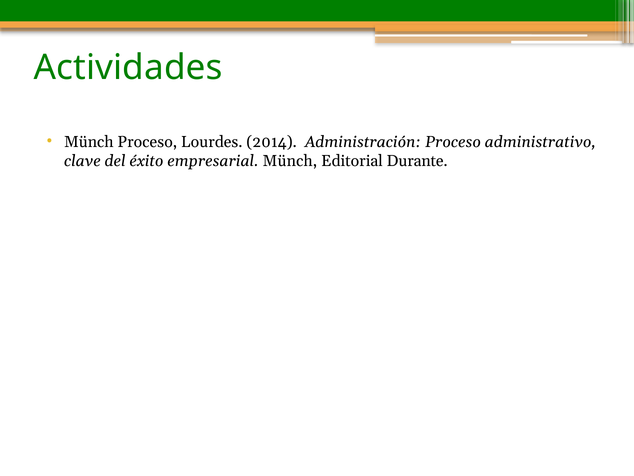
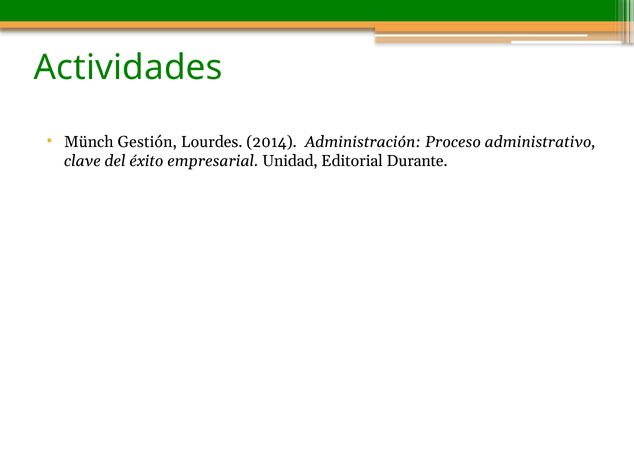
Münch Proceso: Proceso -> Gestión (147, 142)
empresarial Münch: Münch -> Unidad (290, 161)
